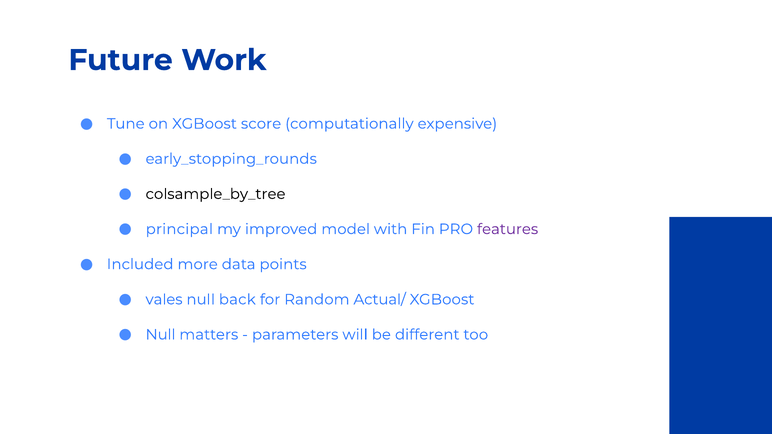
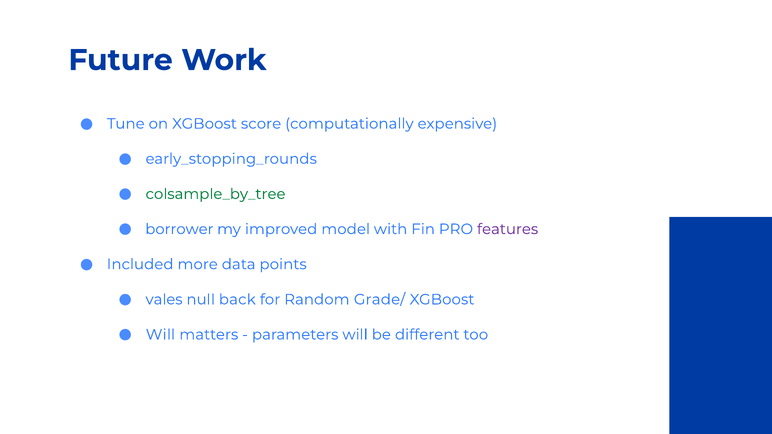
colsample_by_tree colour: black -> green (216, 194)
principal: principal -> borrower (179, 229)
Actual/: Actual/ -> Grade/ (380, 300)
Null: Null -> Will (160, 335)
